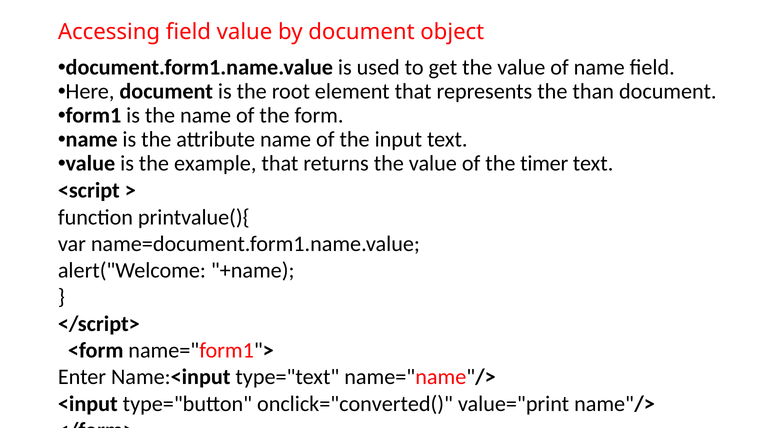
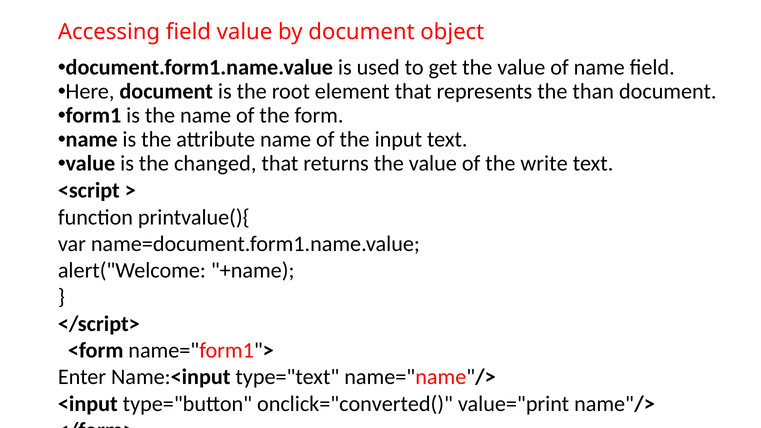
example: example -> changed (215, 164)
timer: timer -> write (544, 164)
